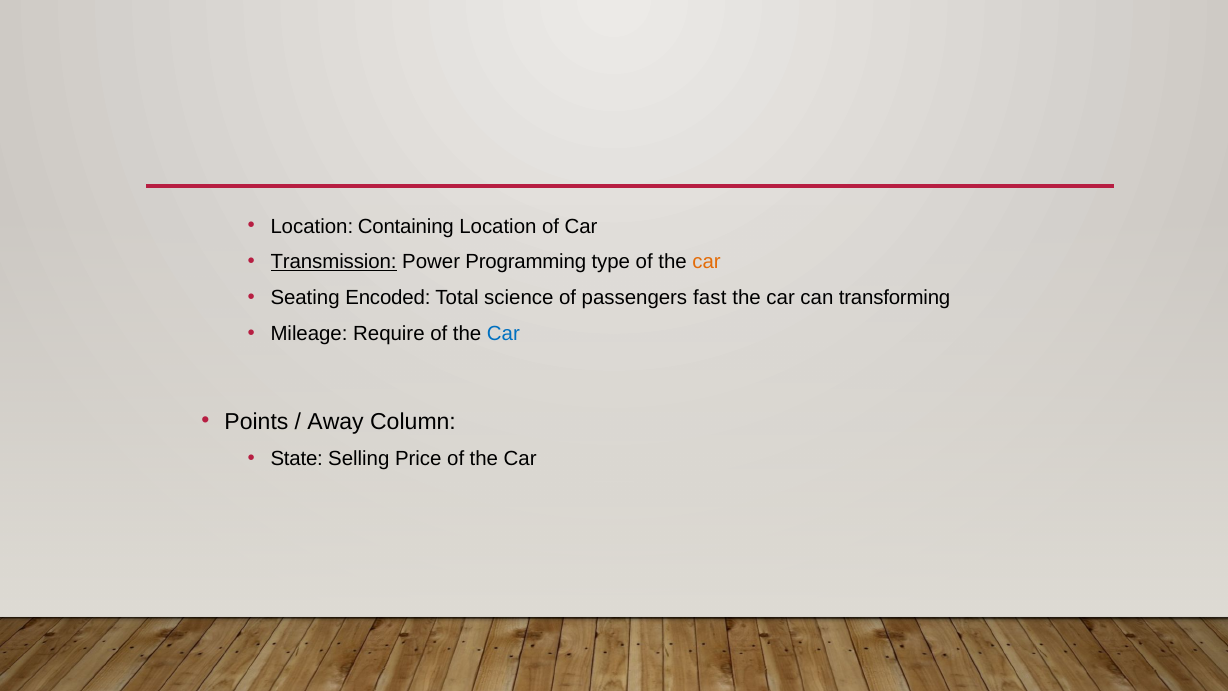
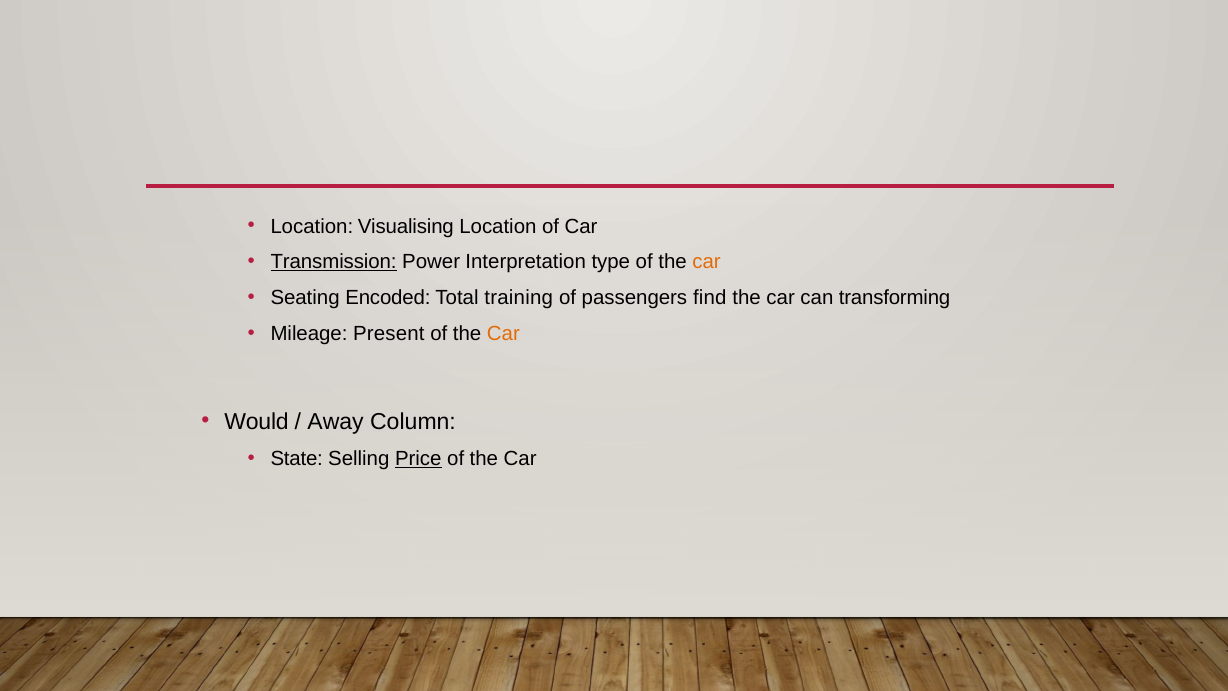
Containing: Containing -> Visualising (406, 226)
Programming: Programming -> Interpretation (526, 262)
science: science -> training (519, 298)
fast: fast -> find (710, 298)
Require: Require -> Present (389, 334)
Car colour: blue -> orange (503, 334)
Points: Points -> Would (257, 421)
Price underline: none -> present (418, 459)
